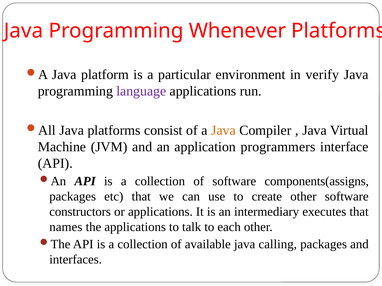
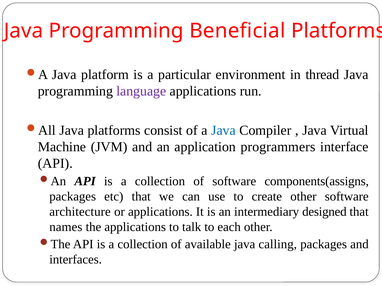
Whenever: Whenever -> Beneficial (237, 31)
verify: verify -> thread (322, 75)
Java colour: orange -> blue (223, 131)
constructors: constructors -> architecture (80, 212)
executes: executes -> designed (324, 212)
